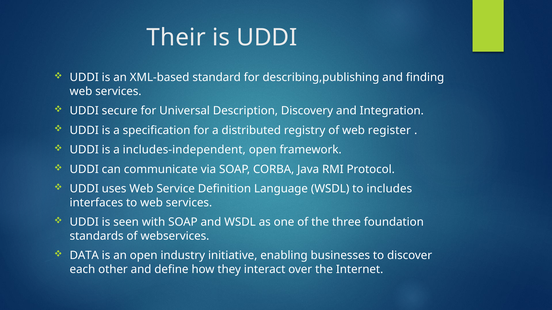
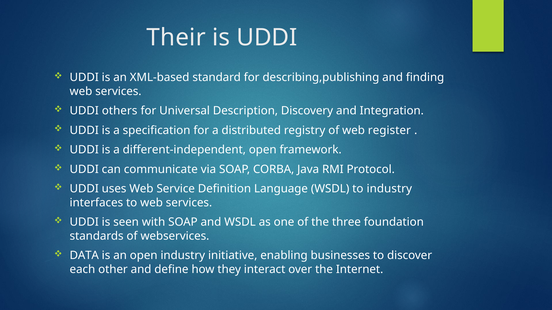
secure: secure -> others (120, 111)
includes-independent: includes-independent -> different-independent (184, 150)
to includes: includes -> industry (389, 189)
